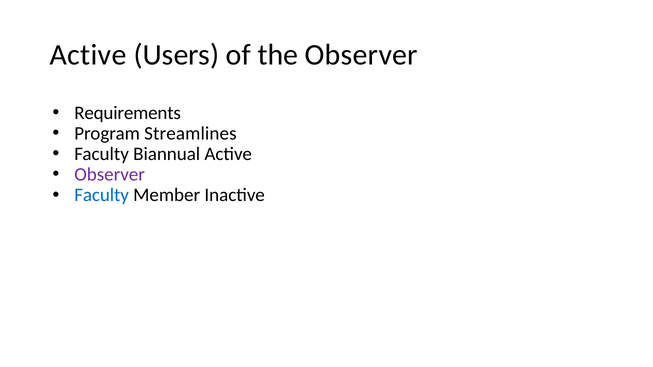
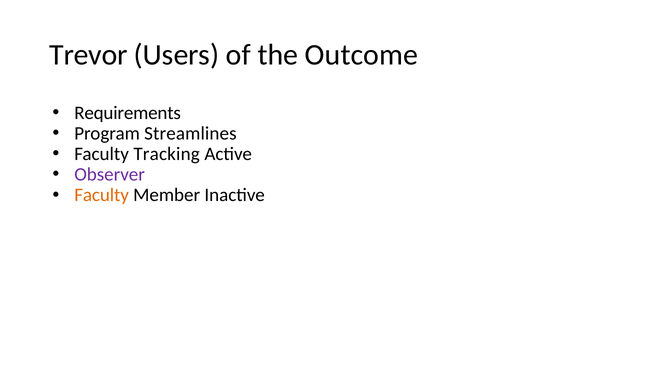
Active: Active -> Trevor (88, 55)
the Observer: Observer -> Outcome (361, 55)
Biannual: Biannual -> Tracking (167, 154)
Faculty colour: blue -> orange (102, 195)
